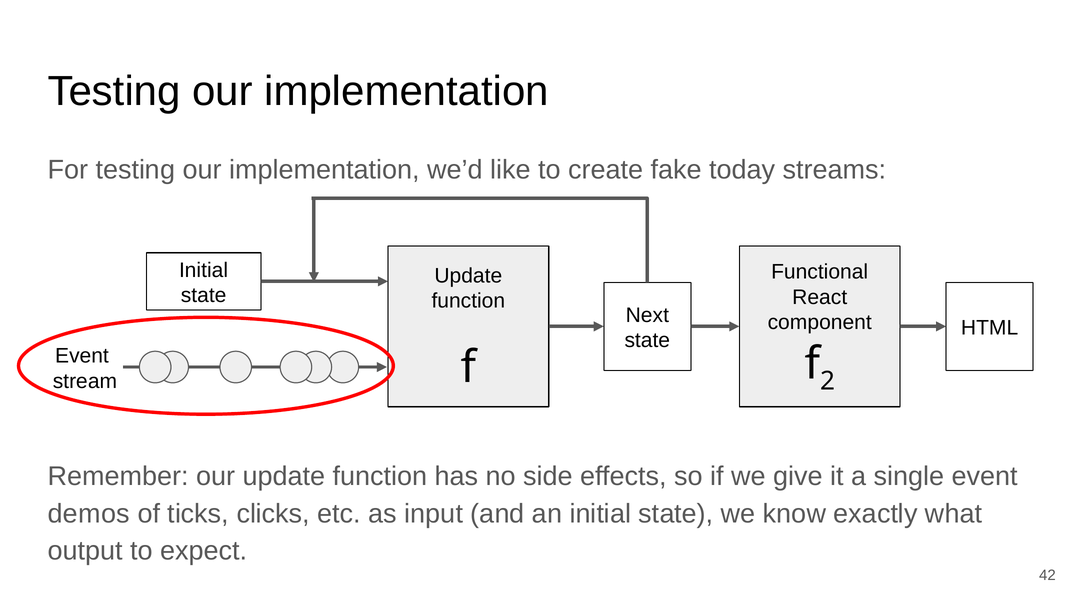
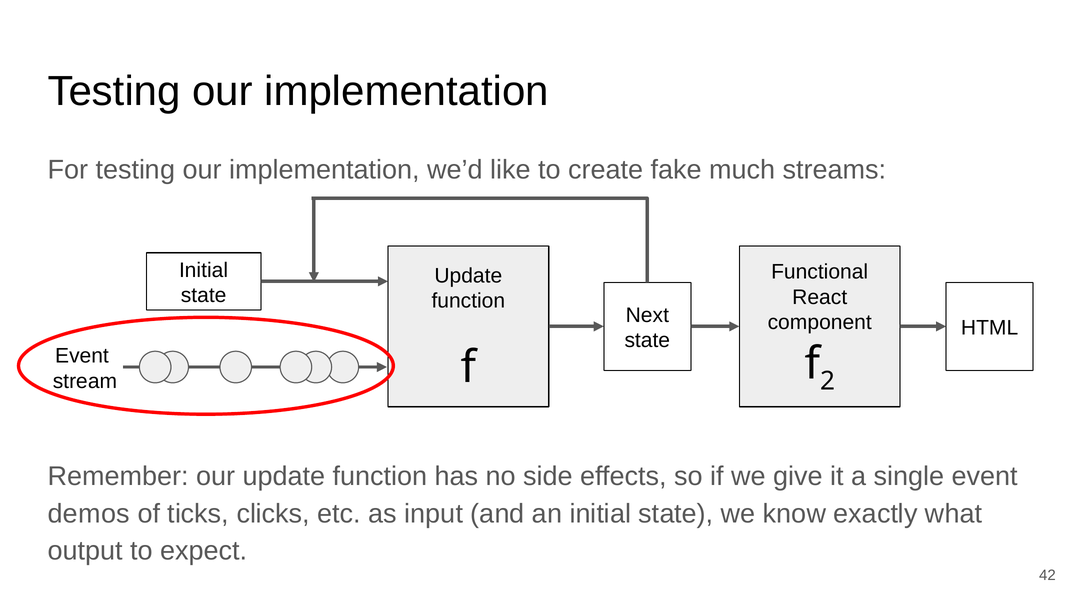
today: today -> much (742, 170)
